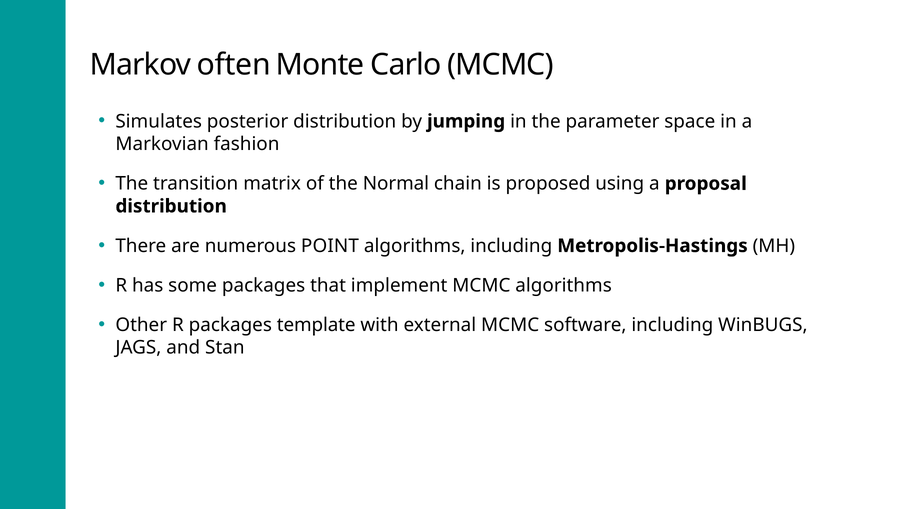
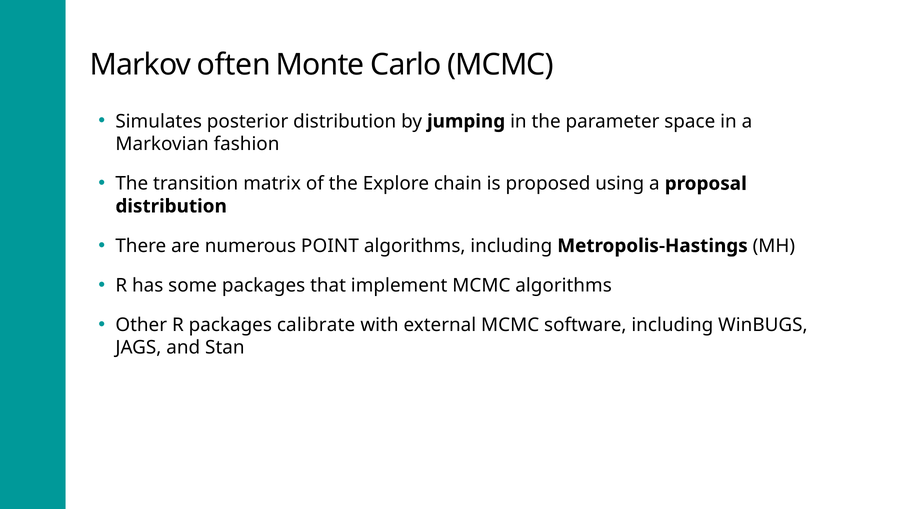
Normal: Normal -> Explore (396, 184)
template: template -> calibrate (316, 325)
